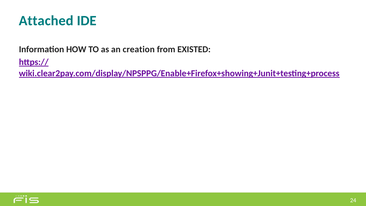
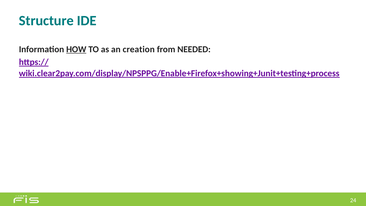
Attached: Attached -> Structure (46, 21)
HOW underline: none -> present (76, 49)
EXISTED: EXISTED -> NEEDED (194, 49)
